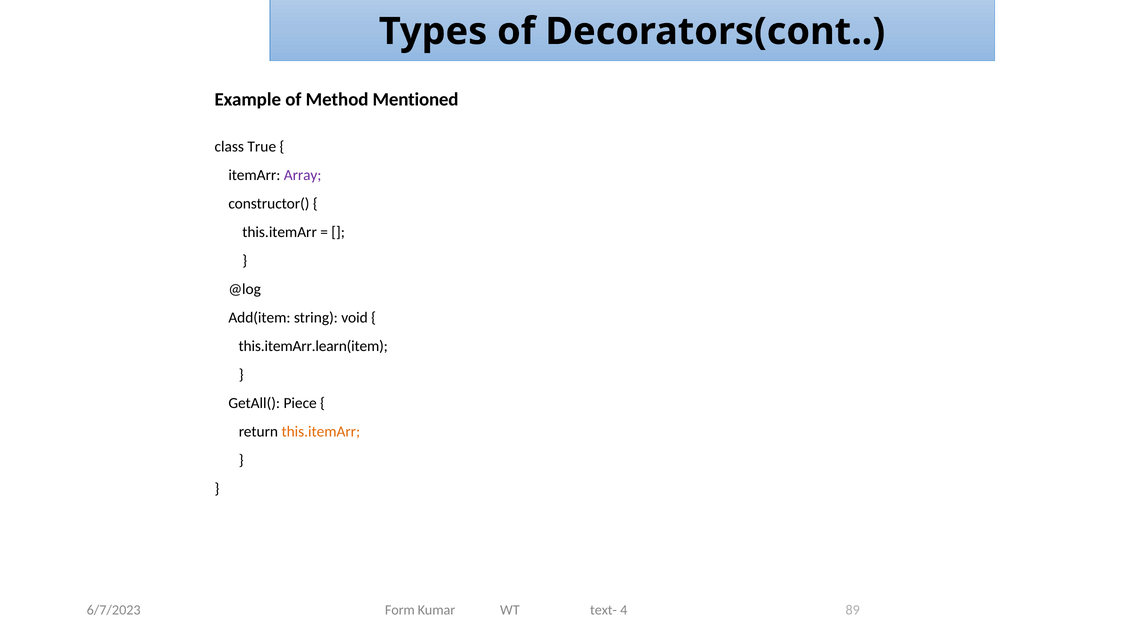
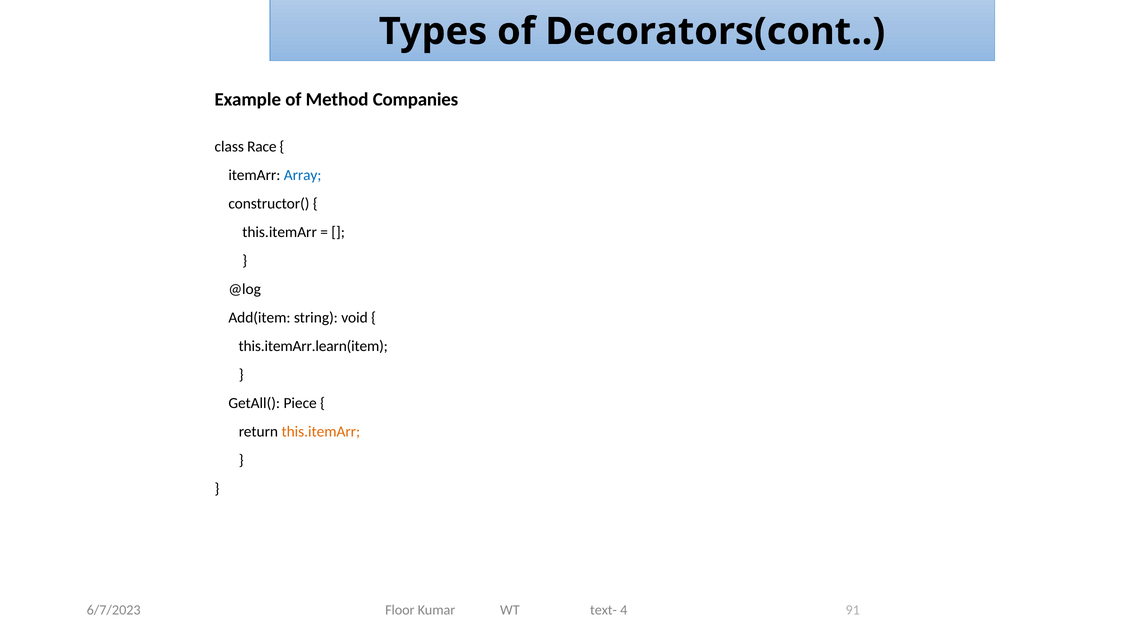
Mentioned: Mentioned -> Companies (416, 100)
True: True -> Race (262, 147)
Array colour: purple -> blue (303, 176)
Form: Form -> Floor (400, 611)
89: 89 -> 91 (853, 611)
